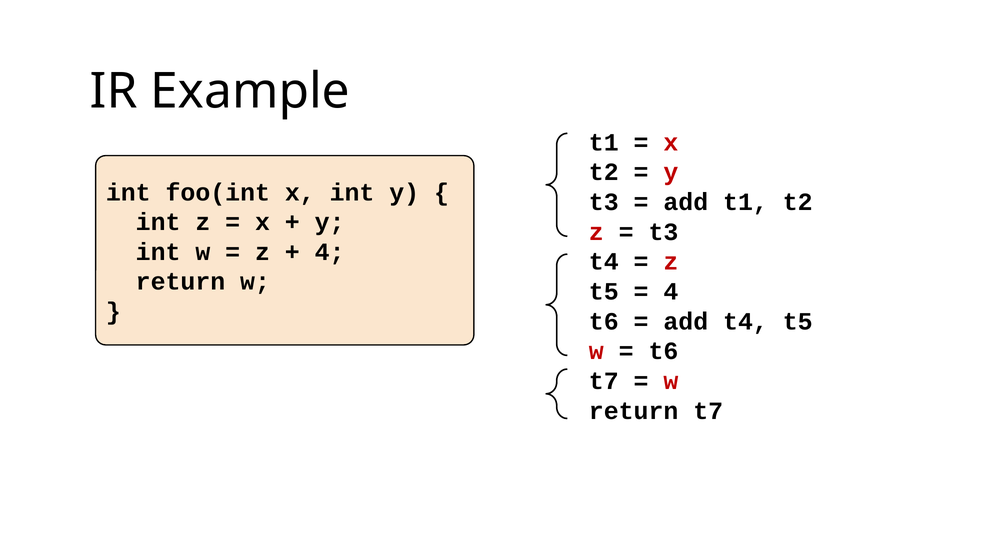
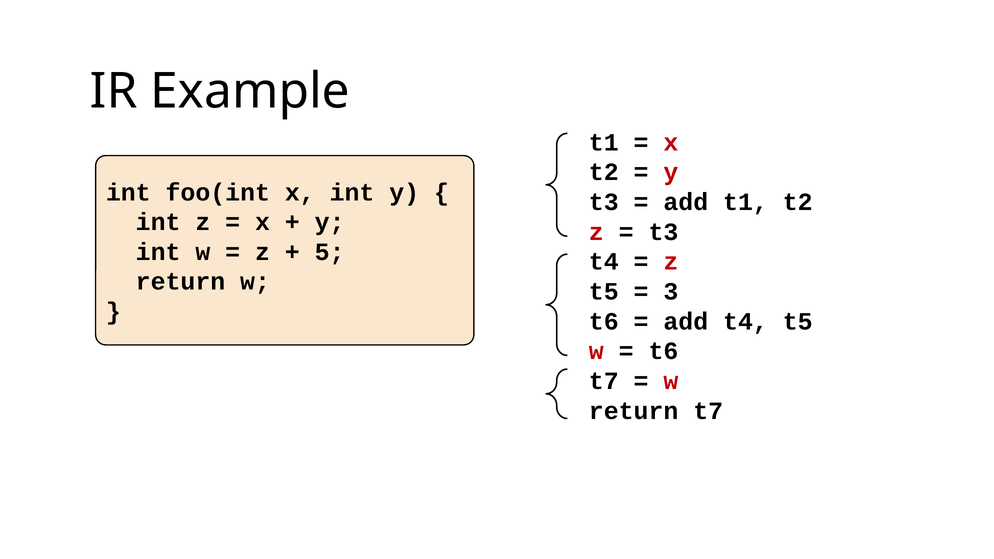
4: 4 -> 5 (330, 252)
4: 4 -> 3 (671, 292)
